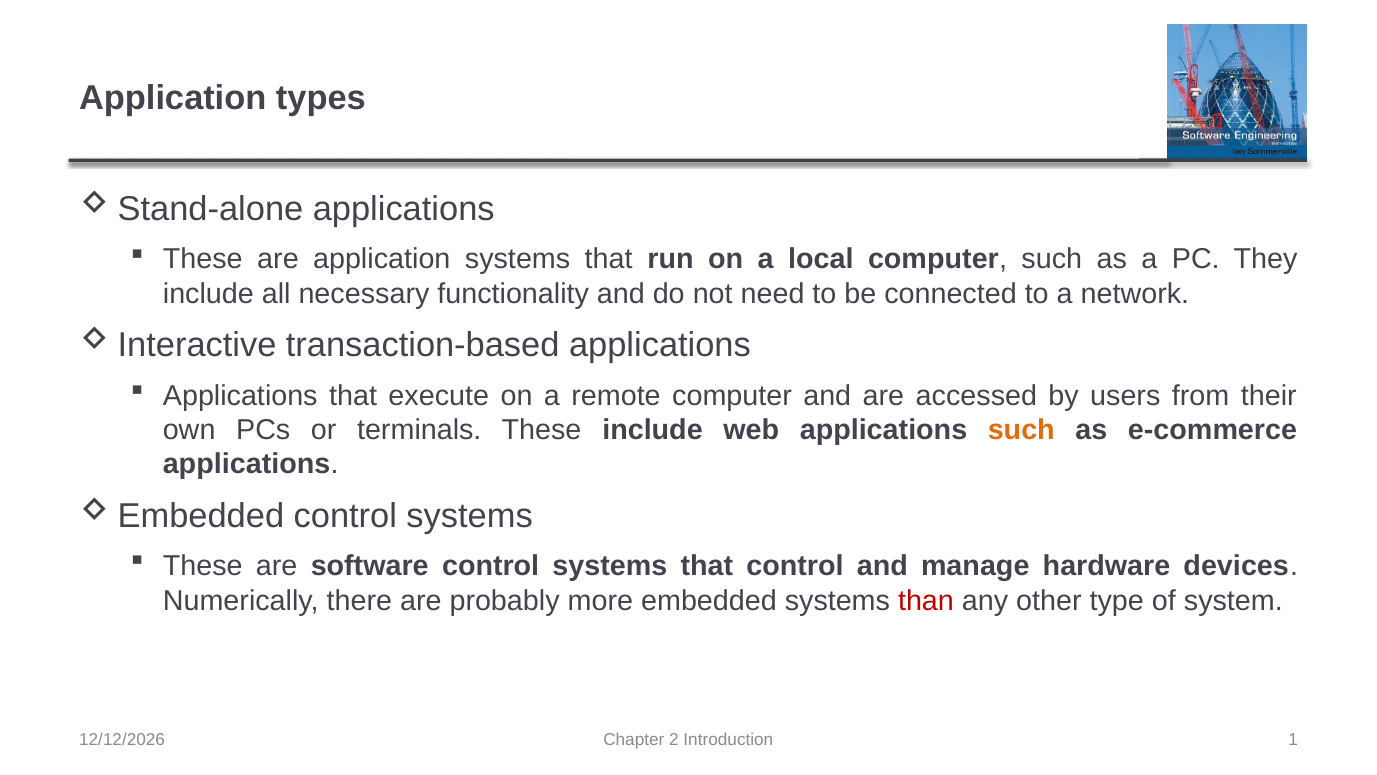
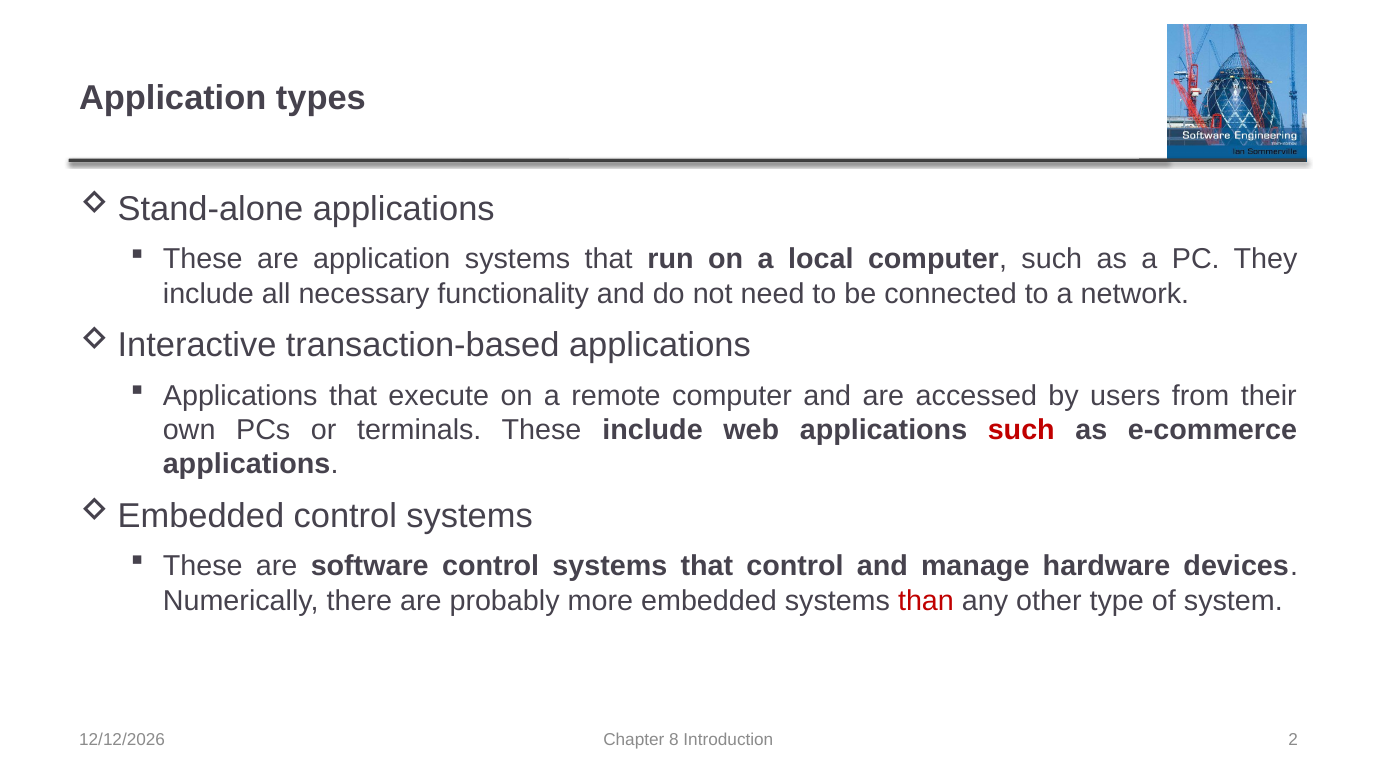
such colour: orange -> red (1021, 430)
2: 2 -> 8 (674, 740)
1: 1 -> 2 (1293, 740)
